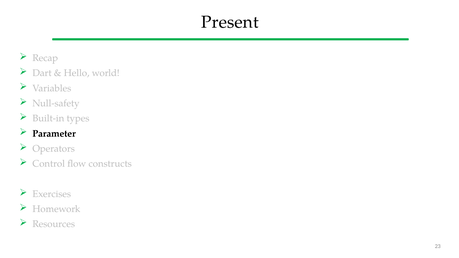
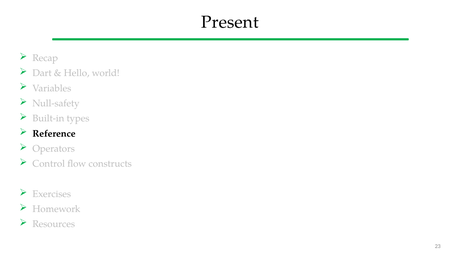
Parameter: Parameter -> Reference (54, 134)
